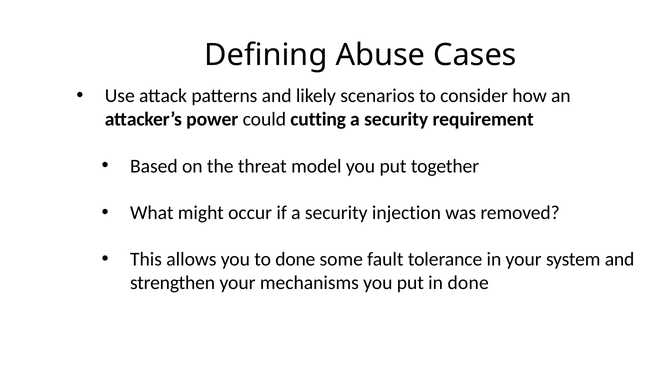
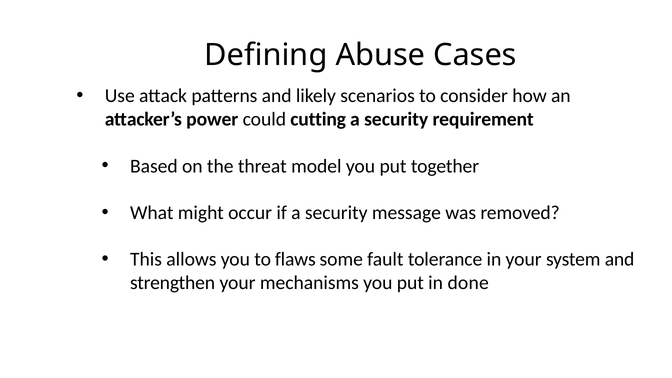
injection: injection -> message (406, 213)
to done: done -> flaws (295, 259)
